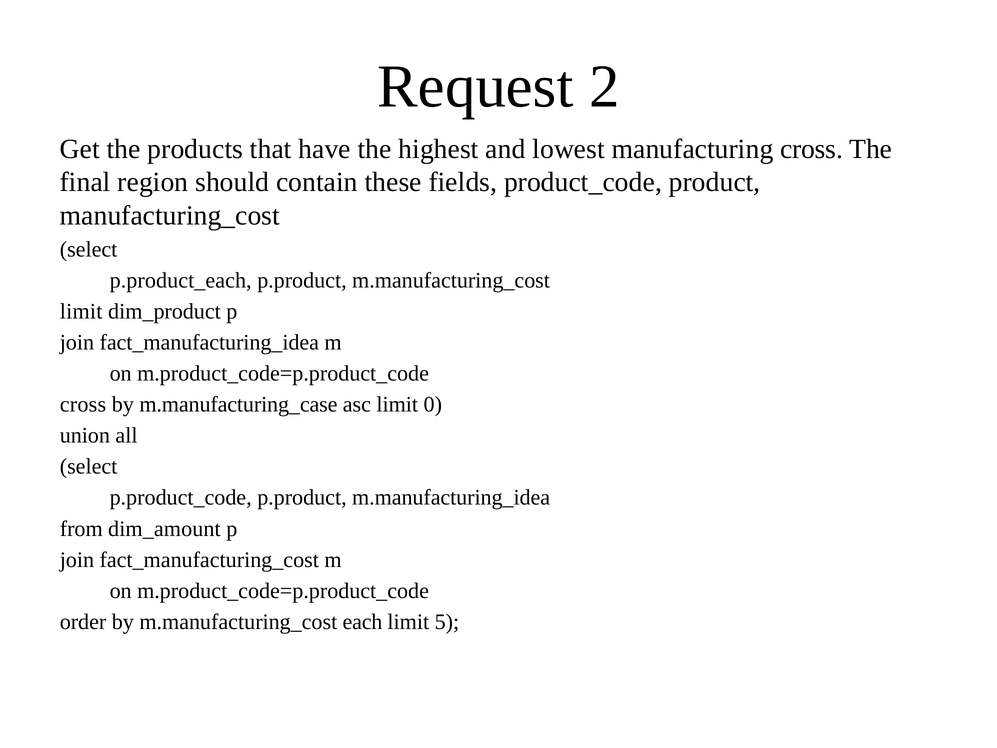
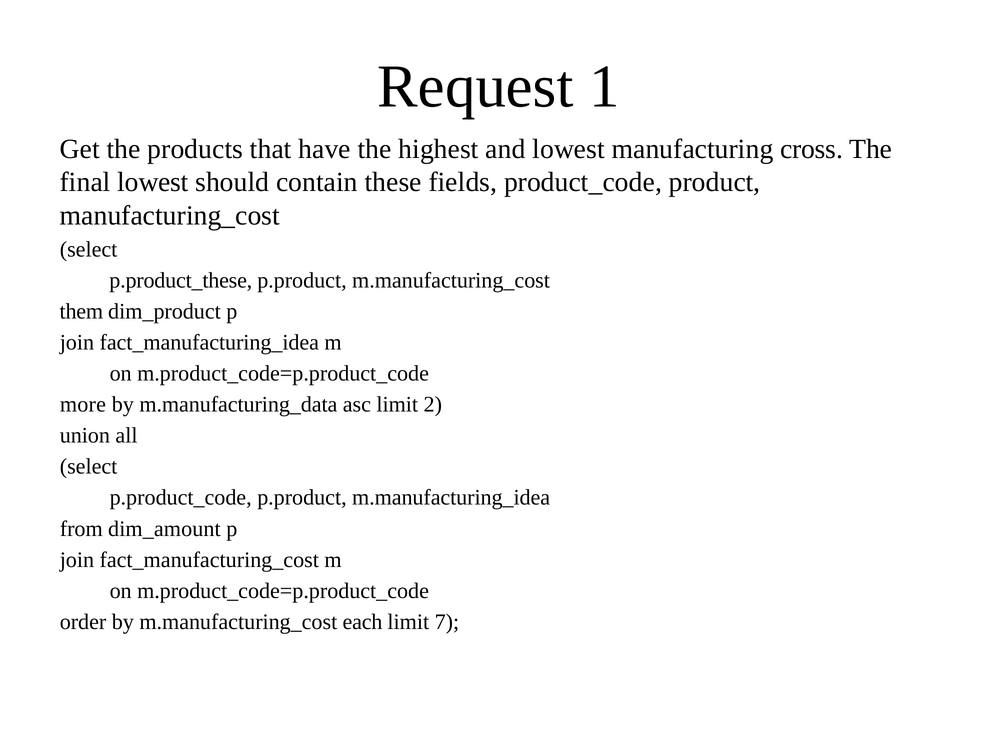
2: 2 -> 1 (604, 87)
final region: region -> lowest (153, 182)
p.product_each: p.product_each -> p.product_these (181, 280)
limit: limit -> them (81, 311)
cross: cross -> more (83, 404)
m.manufacturing_case: m.manufacturing_case -> m.manufacturing_data (238, 404)
0: 0 -> 2 (433, 404)
5: 5 -> 7 (447, 622)
